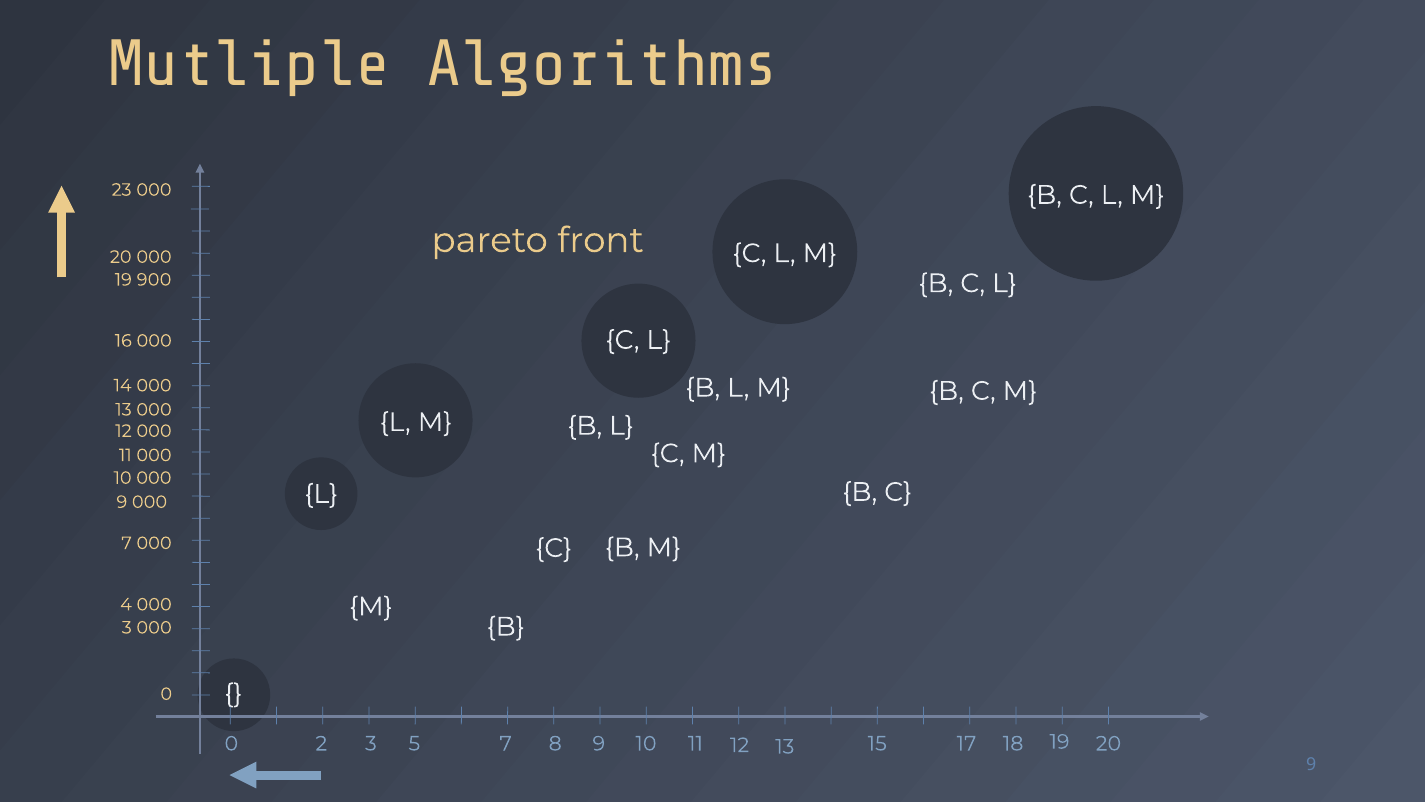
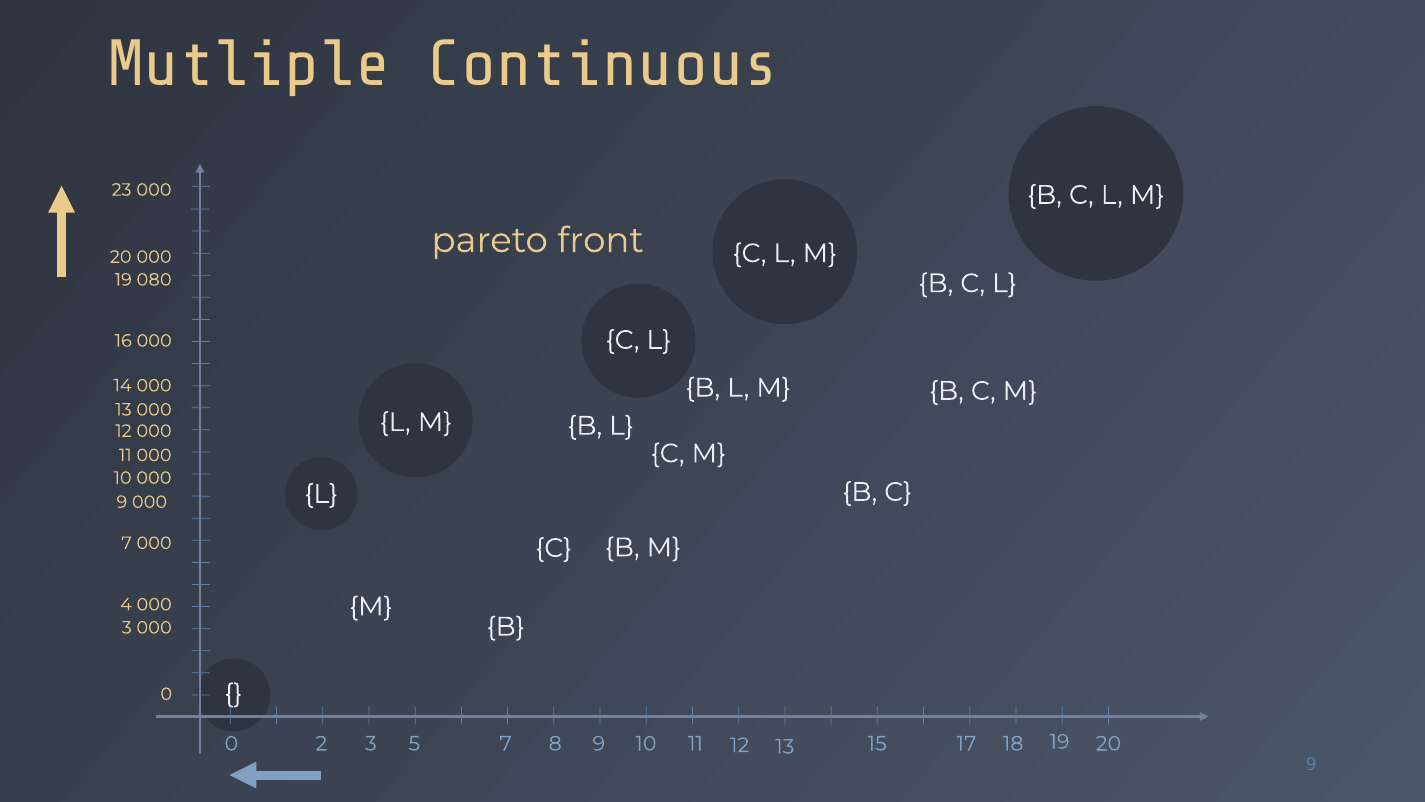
Algorithms: Algorithms -> Continuous (602, 64)
900: 900 -> 080 (154, 280)
